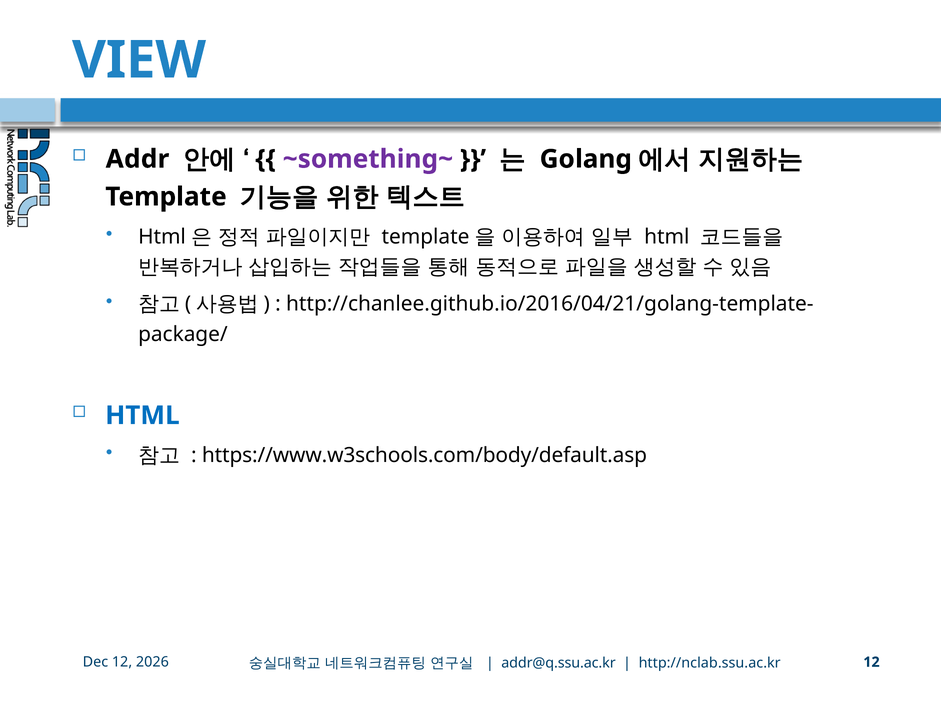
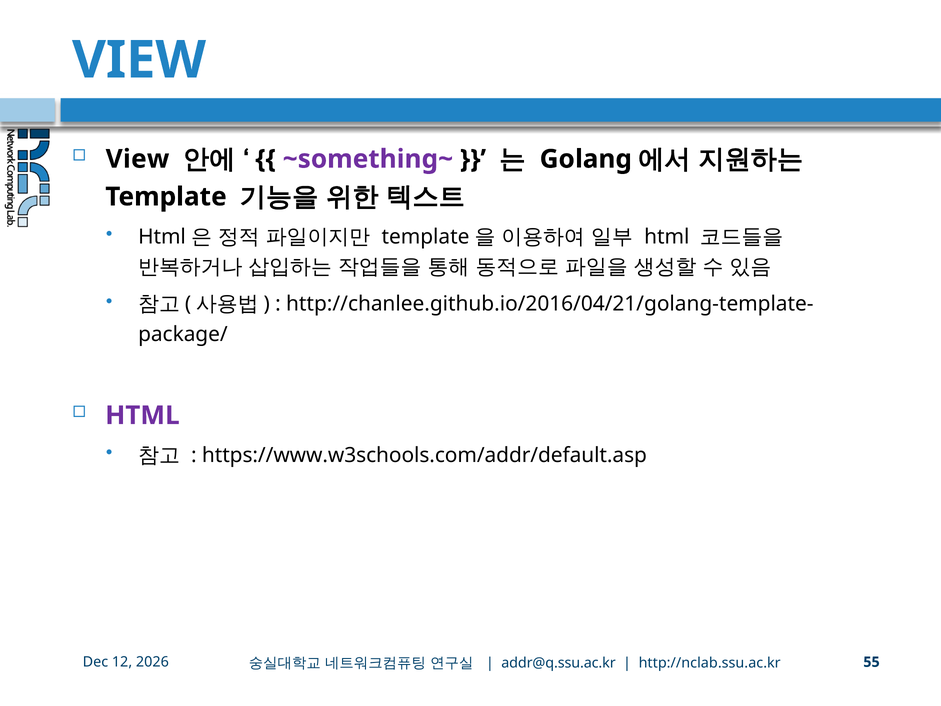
Addr: Addr -> View (137, 159)
HTML colour: blue -> purple (142, 415)
https://www.w3schools.com/body/default.asp: https://www.w3schools.com/body/default.asp -> https://www.w3schools.com/addr/default.asp (424, 455)
http://nclab.ssu.ac.kr 12: 12 -> 55 (872, 662)
